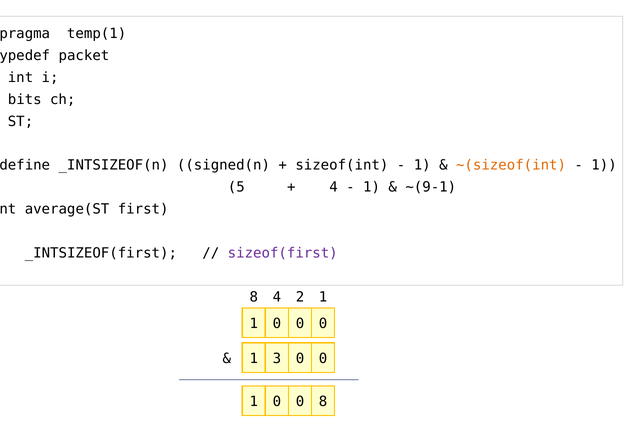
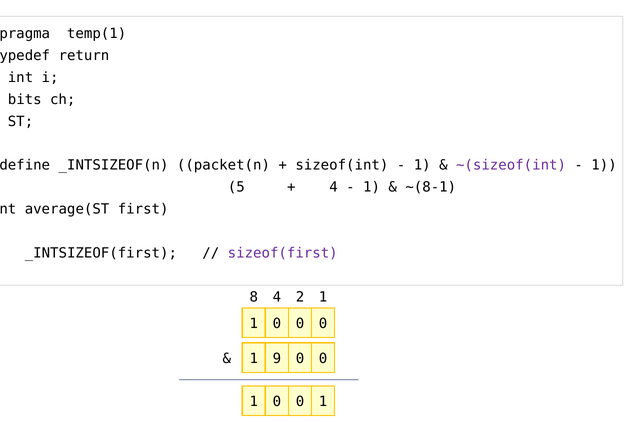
packet: packet -> return (84, 56)
signed(n: signed(n -> packet(n (223, 165)
~(sizeof(int colour: orange -> purple (511, 165)
~(9-1: ~(9-1 -> ~(8-1 (431, 187)
3: 3 -> 9 (277, 358)
1 0 0 8: 8 -> 1 (323, 401)
